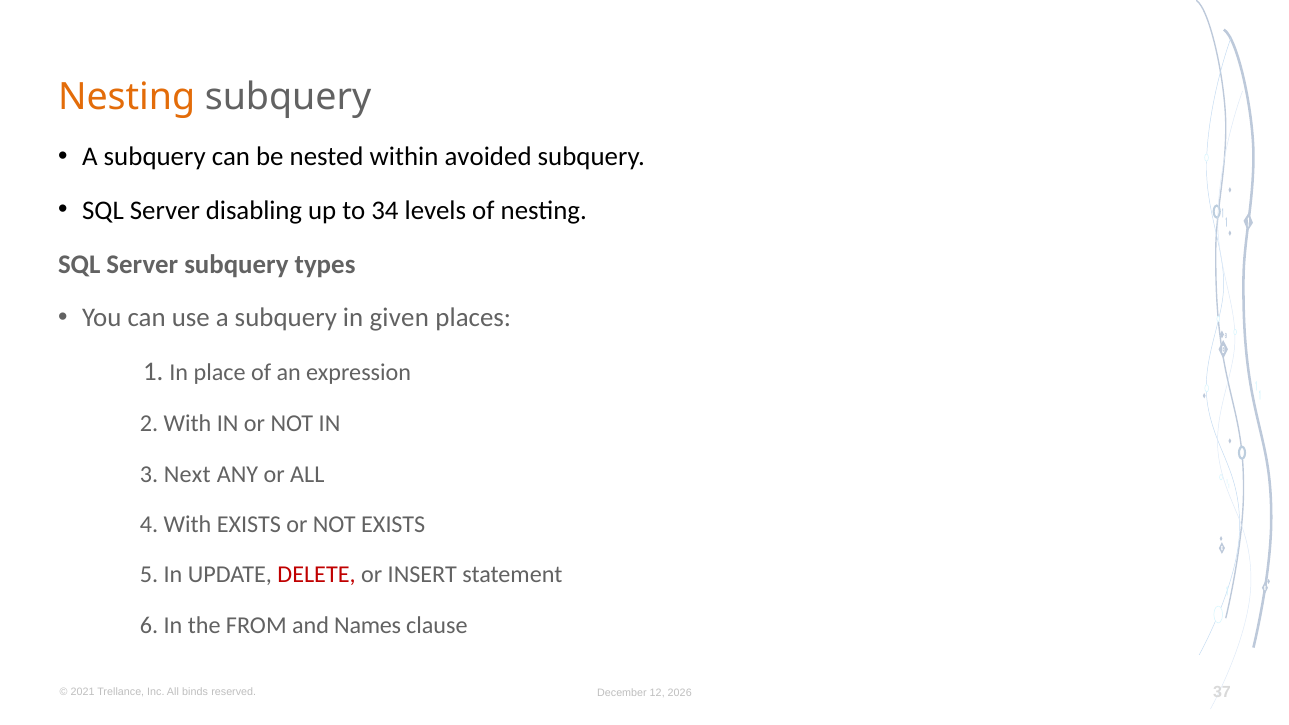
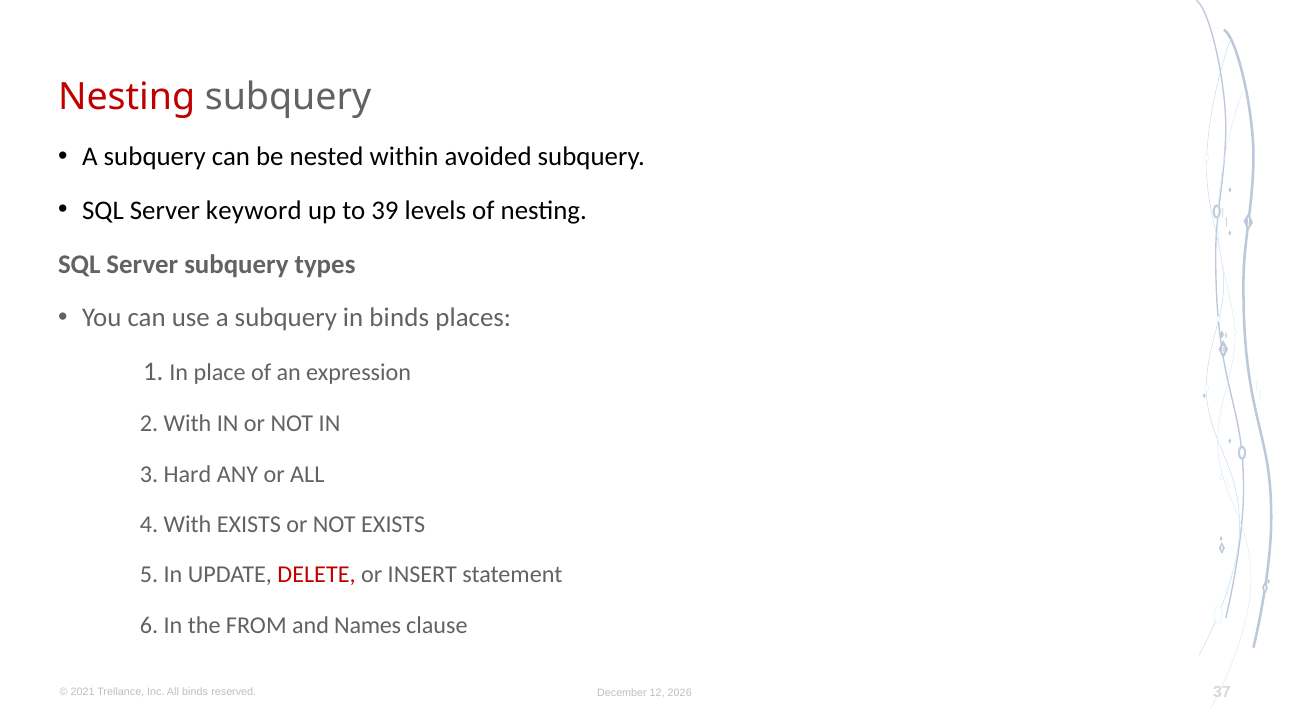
Nesting colour: orange -> red (127, 97)
disabling: disabling -> keyword (254, 211)
34: 34 -> 39 (385, 211)
in given: given -> binds (399, 318)
Next: Next -> Hard (187, 474)
